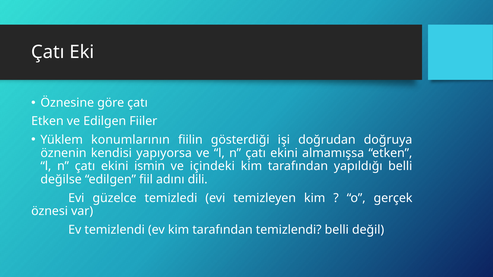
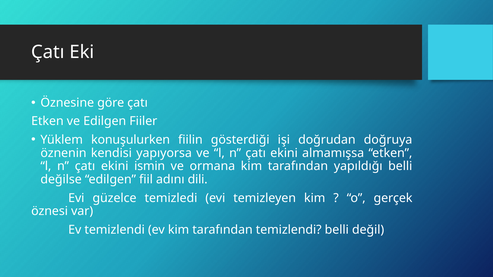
konumlarının: konumlarının -> konuşulurken (131, 140)
içindeki: içindeki -> ormana (212, 166)
